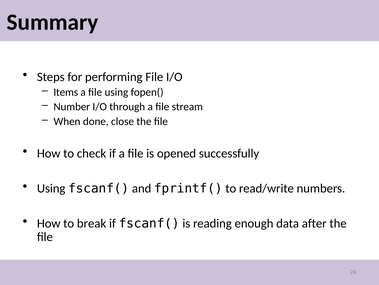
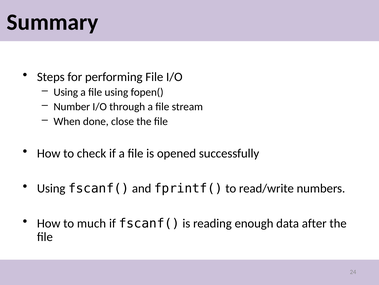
Items: Items -> Using (66, 92)
break: break -> much (92, 223)
